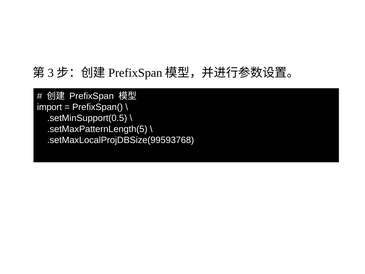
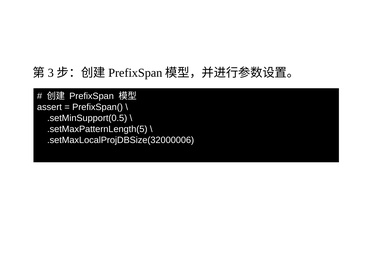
import: import -> assert (49, 107)
.setMaxLocalProjDBSize(99593768: .setMaxLocalProjDBSize(99593768 -> .setMaxLocalProjDBSize(32000006 (121, 140)
